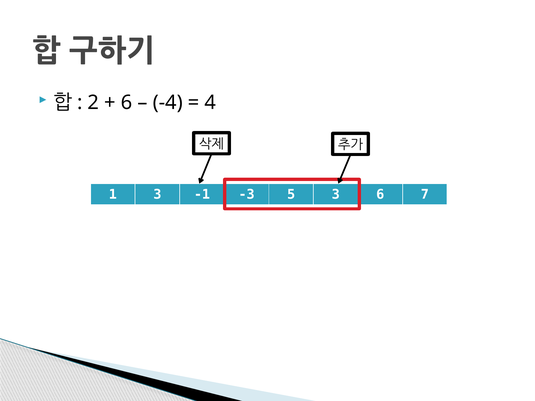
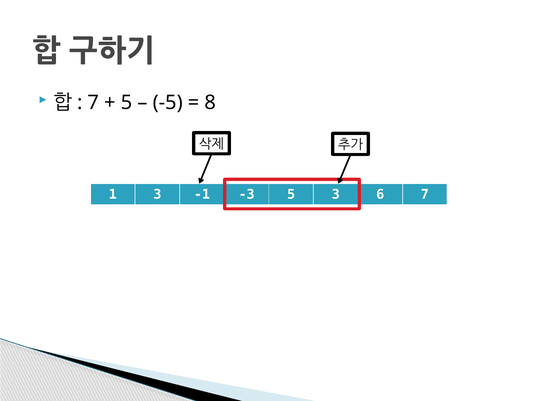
2: 2 -> 7 (93, 103)
6: 6 -> 5 (127, 103)
-4: -4 -> -5 (168, 103)
4: 4 -> 8 (210, 103)
